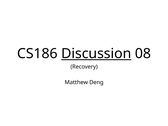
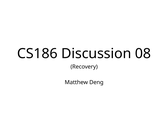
Discussion underline: present -> none (96, 54)
